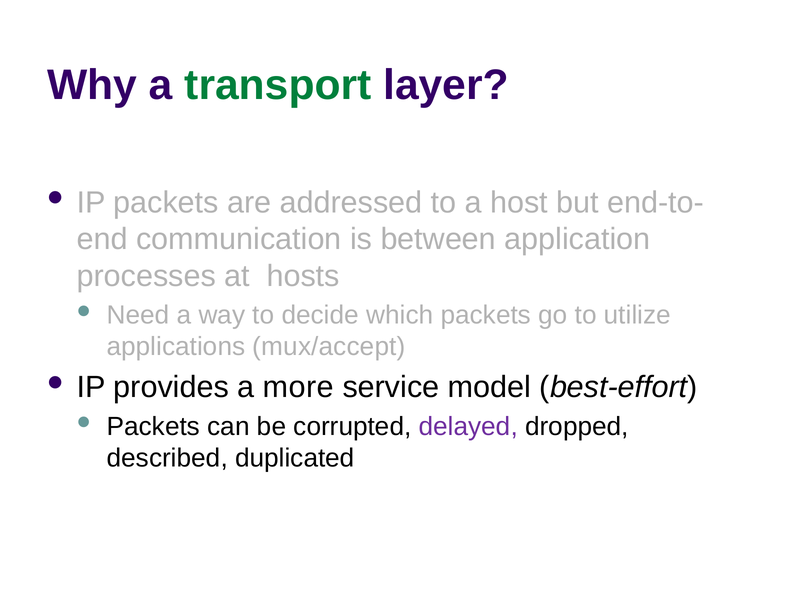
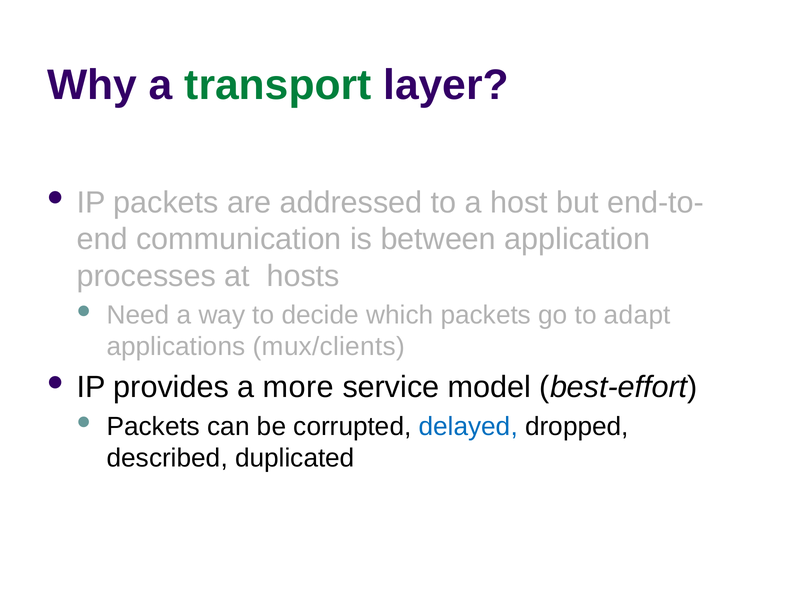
utilize: utilize -> adapt (637, 315)
mux/accept: mux/accept -> mux/clients (329, 346)
delayed colour: purple -> blue (468, 426)
